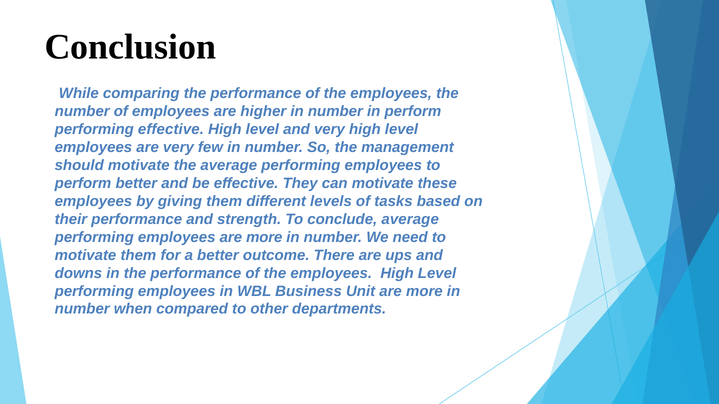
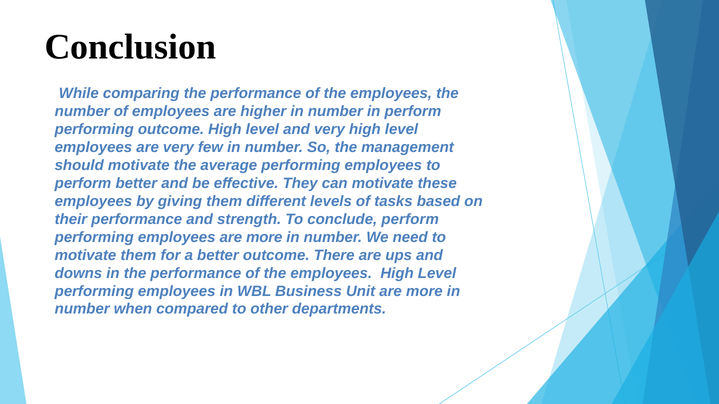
performing effective: effective -> outcome (171, 130)
conclude average: average -> perform (410, 219)
